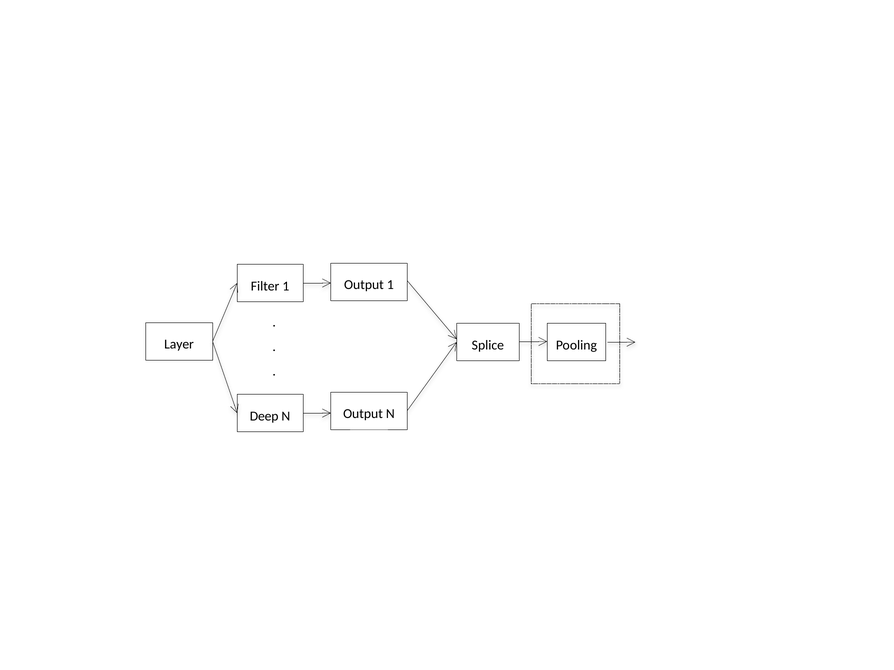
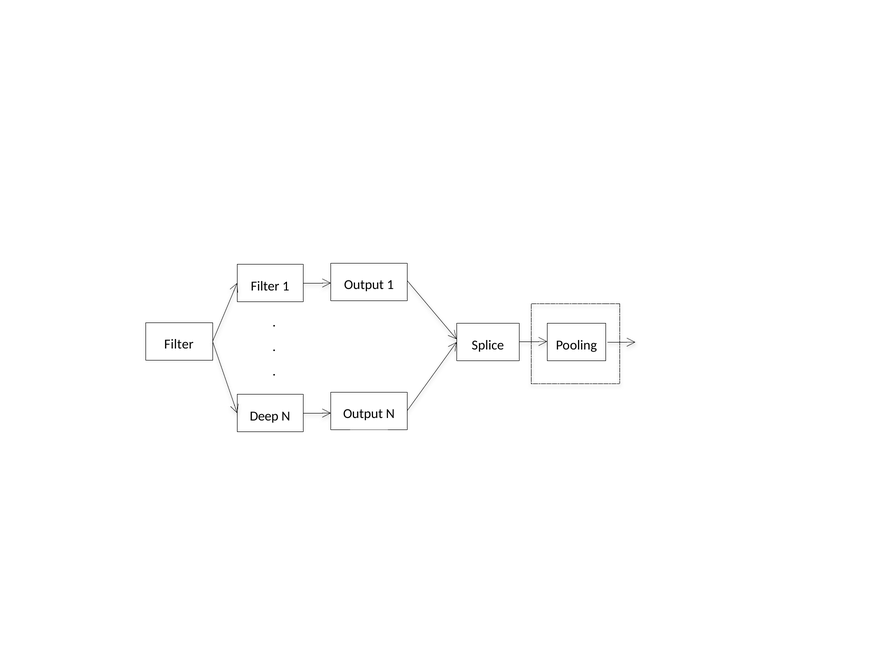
Layer: Layer -> Filter (179, 345)
